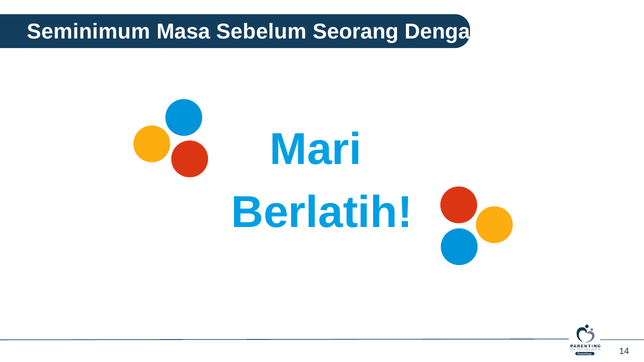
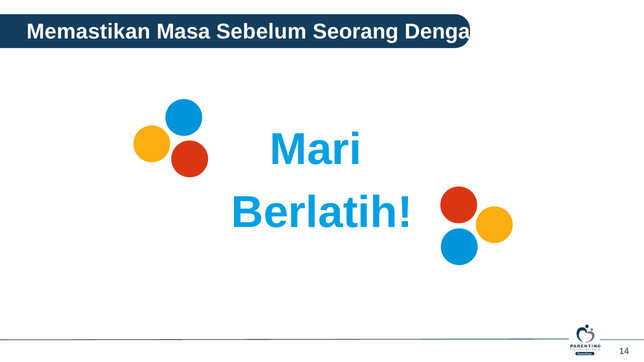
Seminimum: Seminimum -> Memastikan (89, 32)
